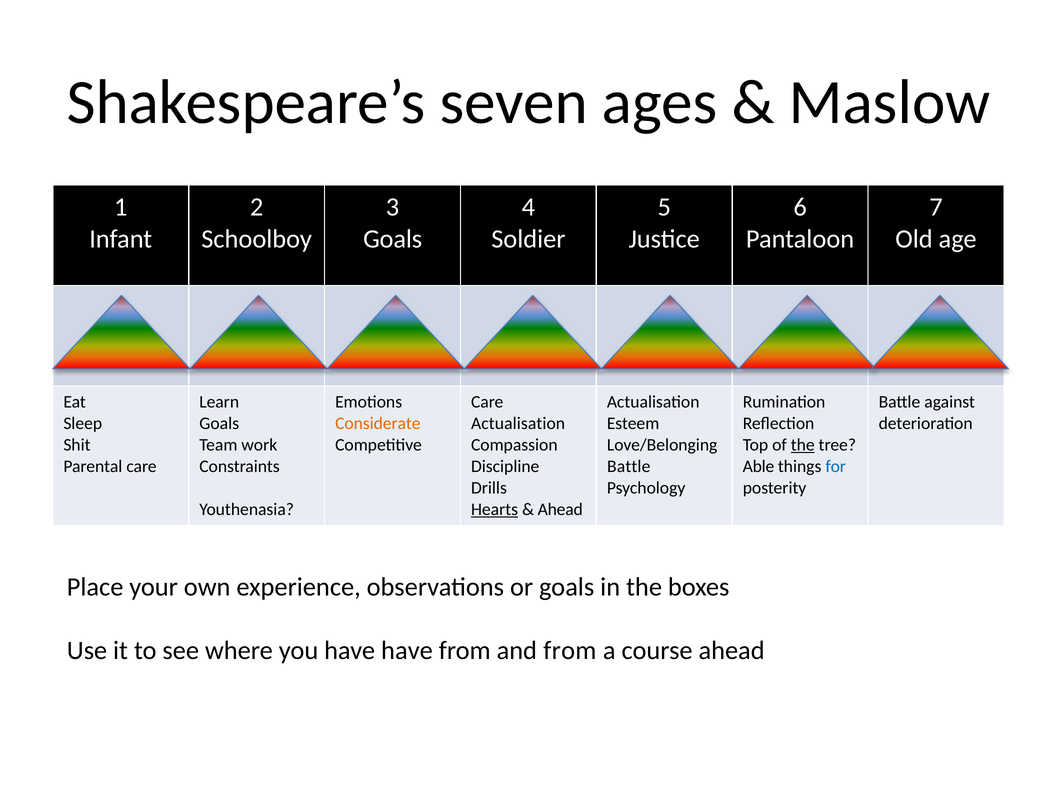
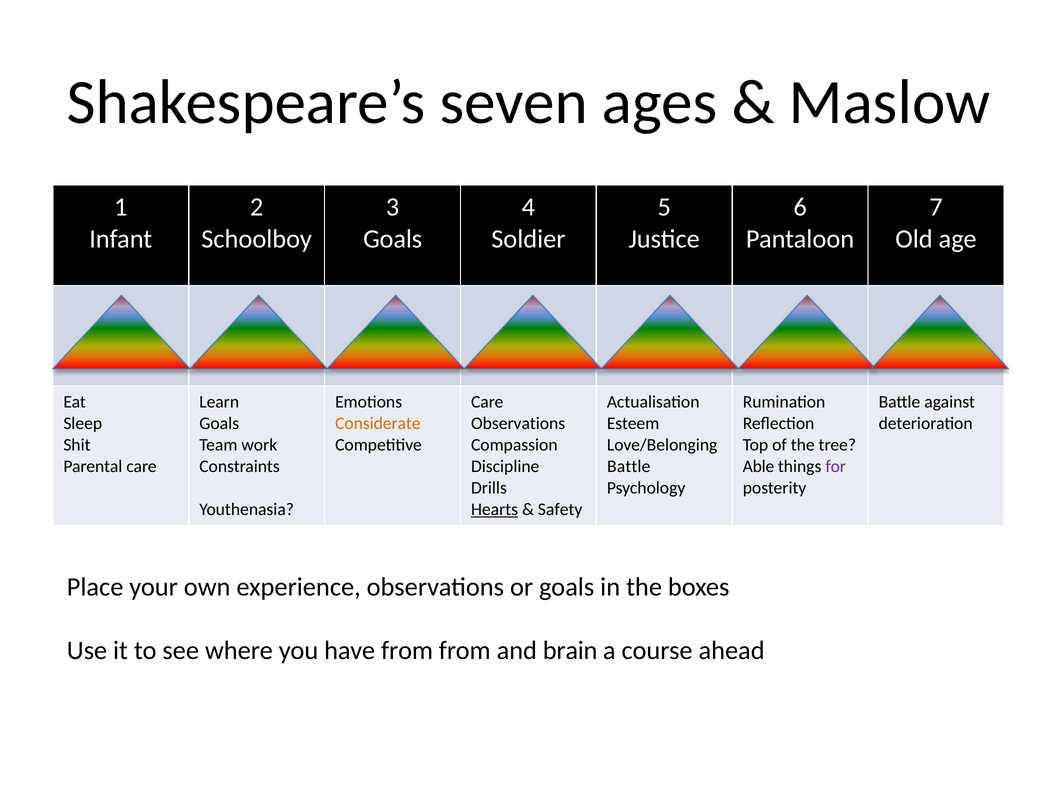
Actualisation: Actualisation -> Observations (518, 423)
the underline: present -> none (803, 445)
for colour: blue -> purple (836, 466)
Ahead: Ahead -> Safety (560, 509)
have have: have -> from (407, 650)
and from: from -> brain (570, 650)
